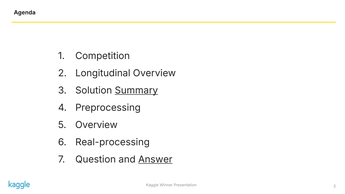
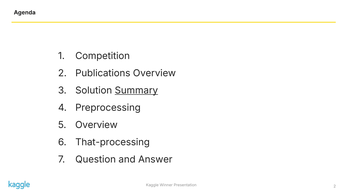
Longitudinal: Longitudinal -> Publications (103, 73)
Real-processing: Real-processing -> That-processing (113, 142)
Answer underline: present -> none (155, 159)
